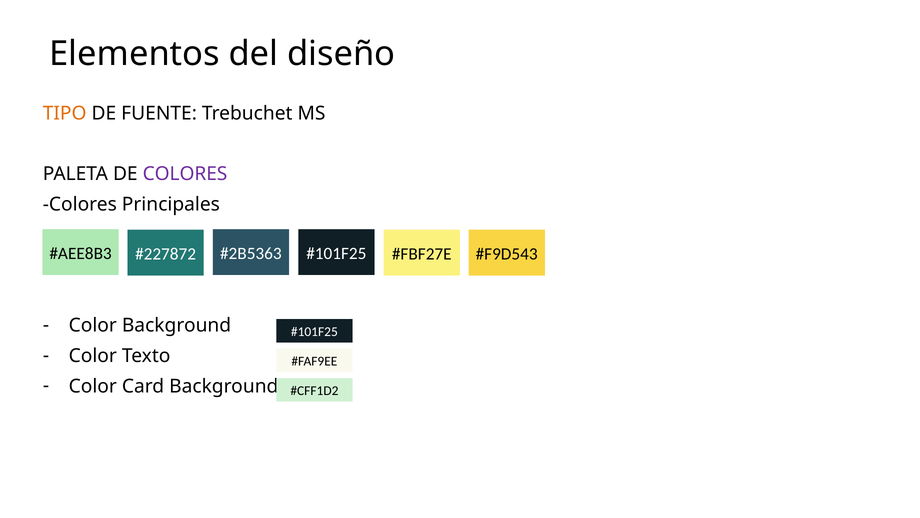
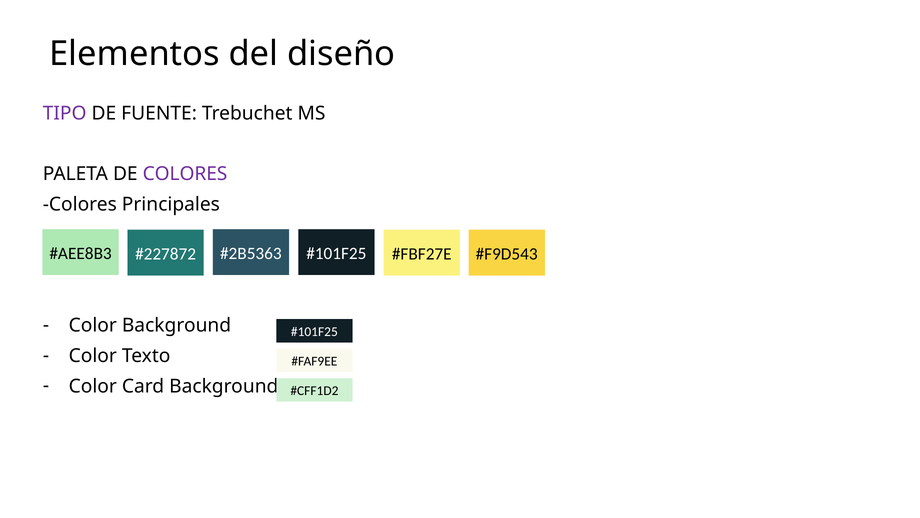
TIPO colour: orange -> purple (65, 113)
